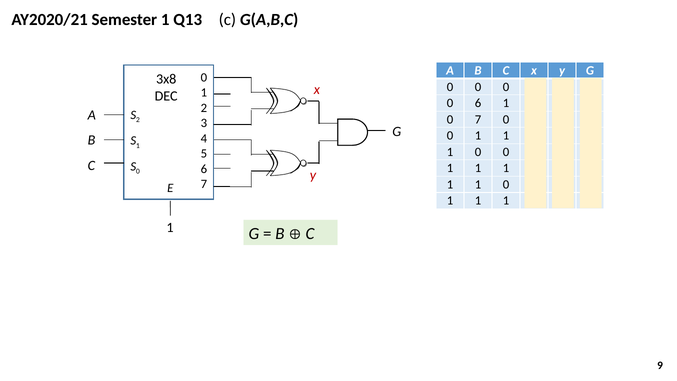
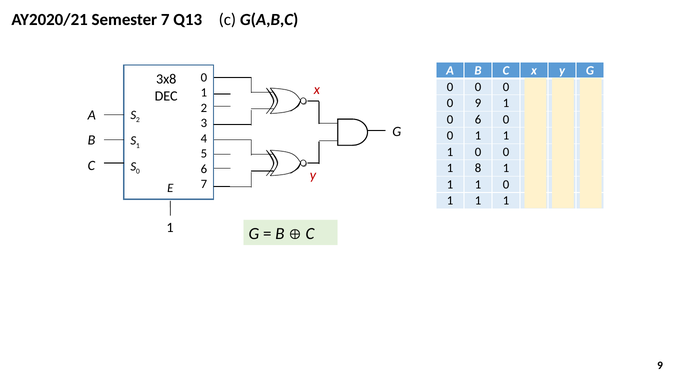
Semester 1: 1 -> 7 (165, 20)
0 6: 6 -> 9 (478, 103)
0 7: 7 -> 6 (478, 119)
1: 1 -> 8 (478, 168)
